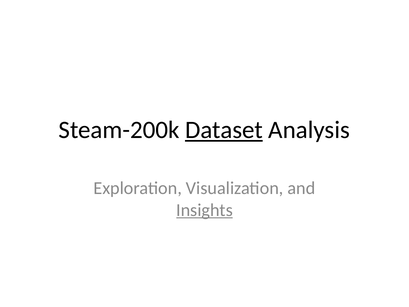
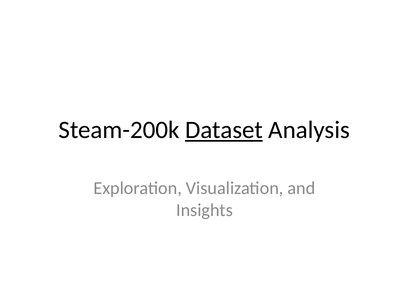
Insights underline: present -> none (204, 210)
